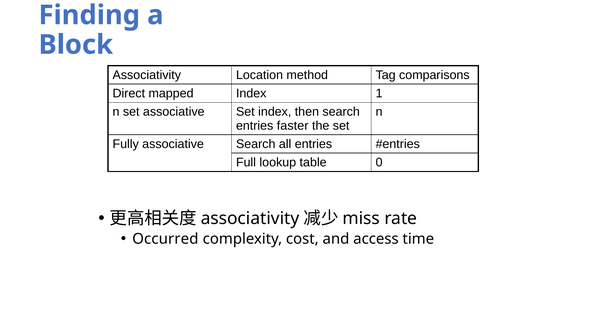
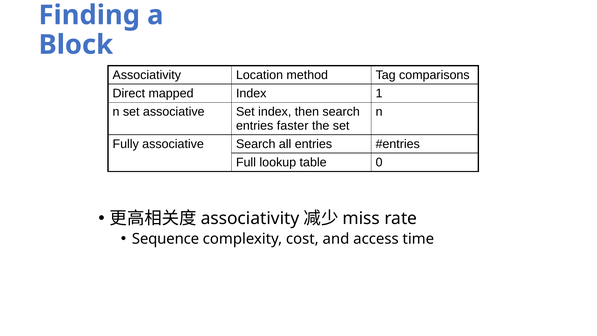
Occurred: Occurred -> Sequence (166, 239)
